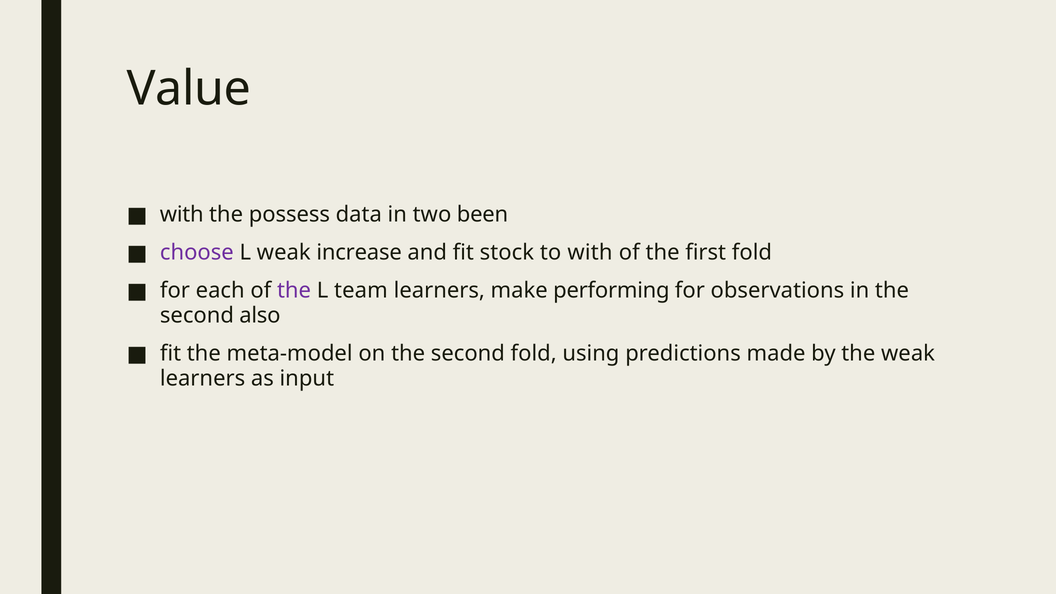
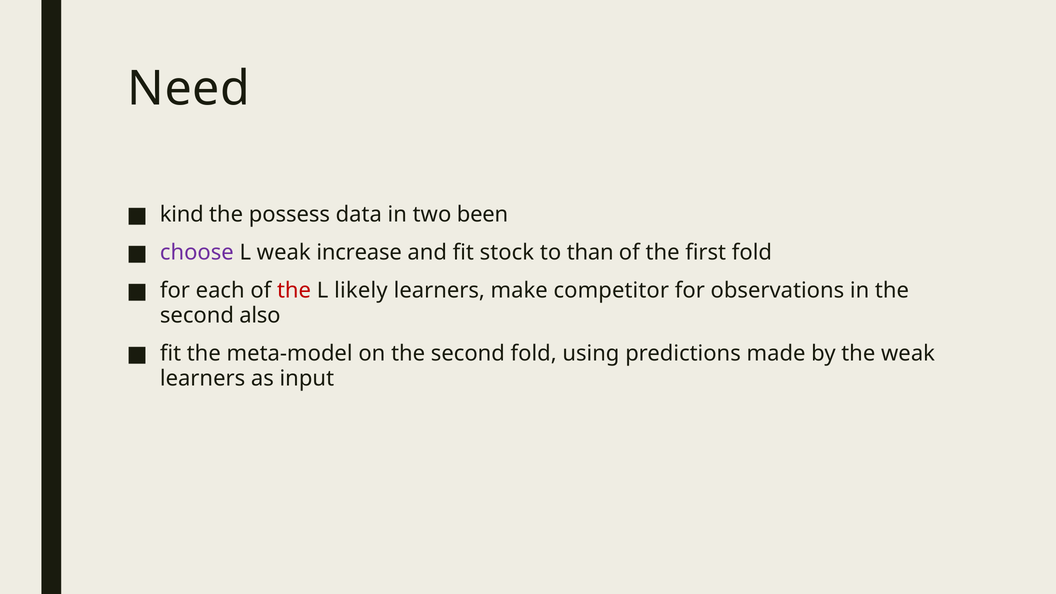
Value: Value -> Need (189, 89)
with: with -> kind (182, 215)
to with: with -> than (590, 253)
the colour: purple -> red (294, 291)
team: team -> likely (361, 291)
performing: performing -> competitor (611, 291)
